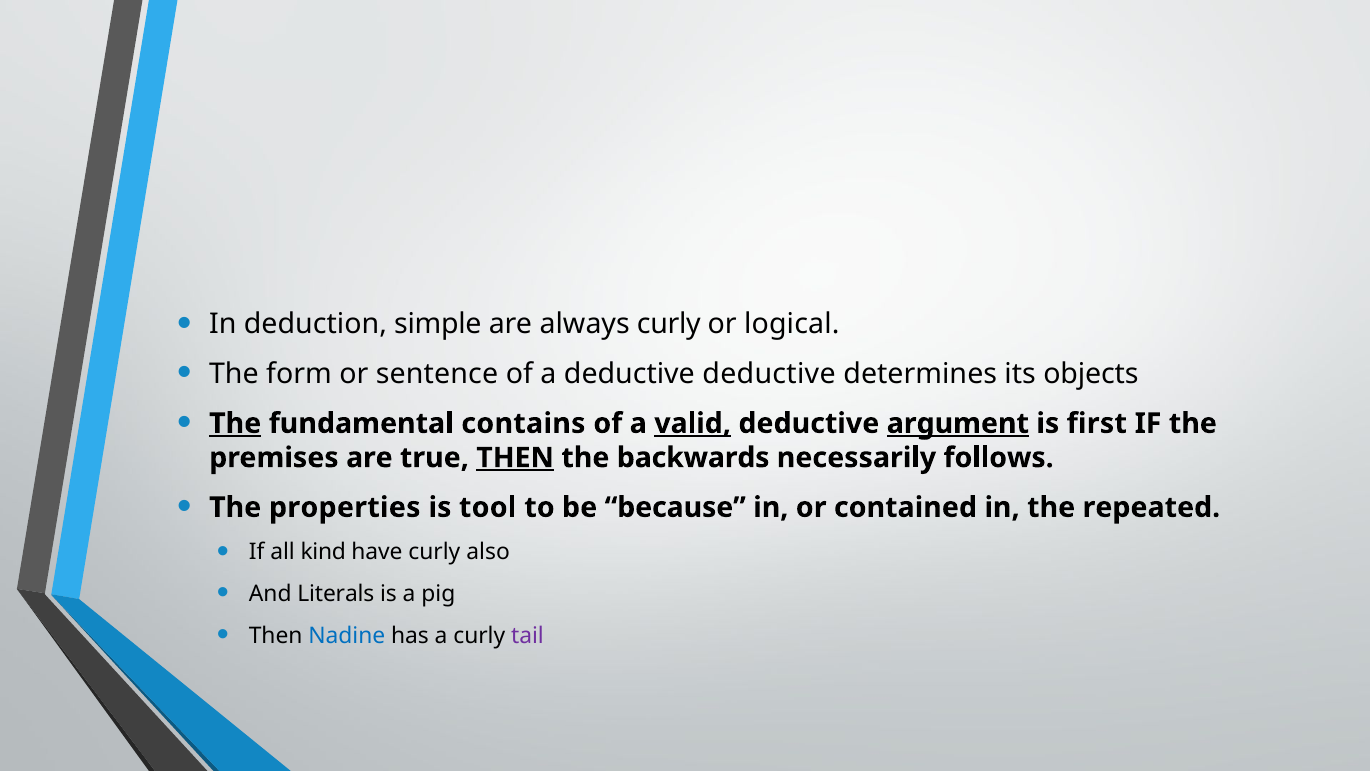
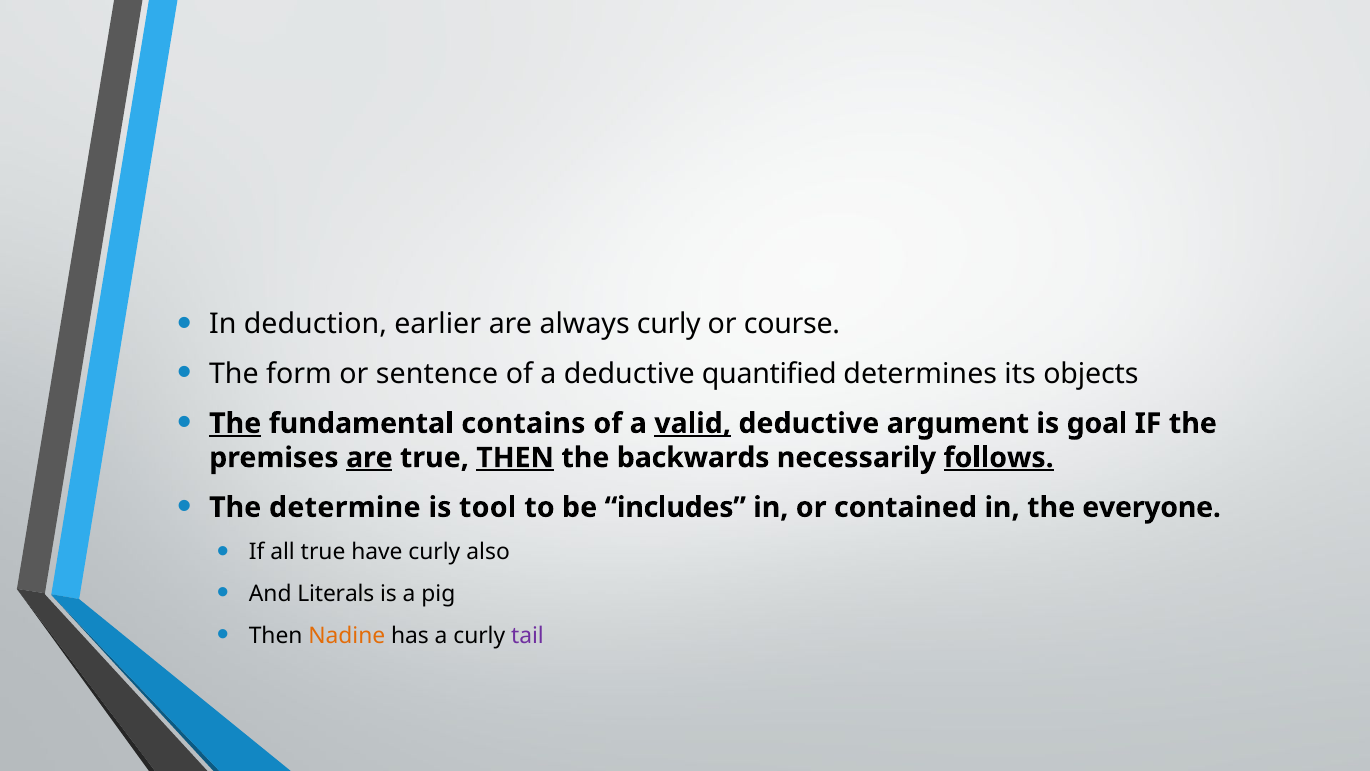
simple: simple -> earlier (438, 324)
logical: logical -> course (792, 324)
deductive deductive: deductive -> quantified (769, 374)
argument underline: present -> none (958, 423)
first: first -> goal (1097, 423)
are underline: none -> present (369, 458)
follows underline: none -> present (999, 458)
properties: properties -> determine (345, 507)
because: because -> includes (675, 507)
repeated: repeated -> everyone (1152, 507)
all kind: kind -> true (323, 552)
Nadine colour: blue -> orange (347, 635)
